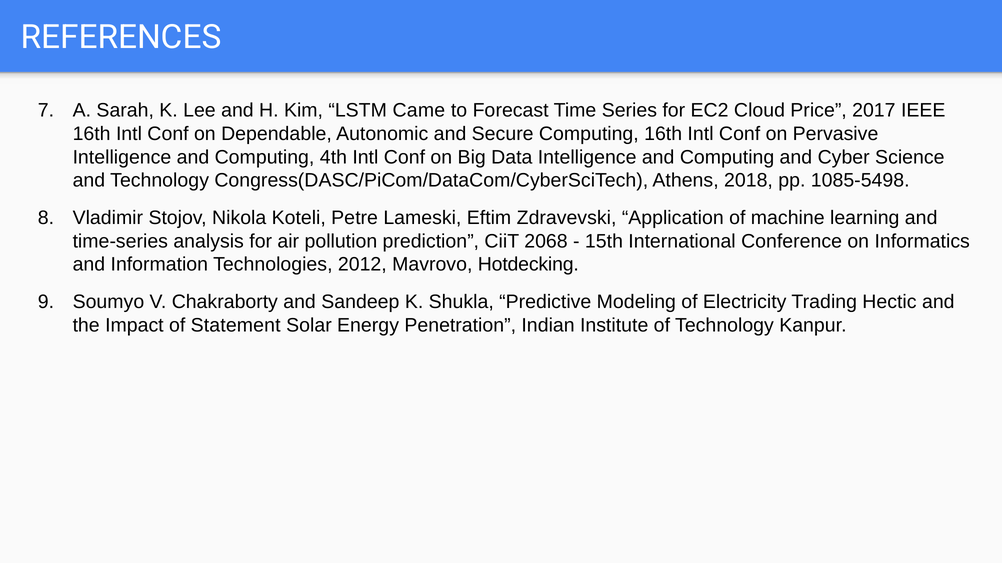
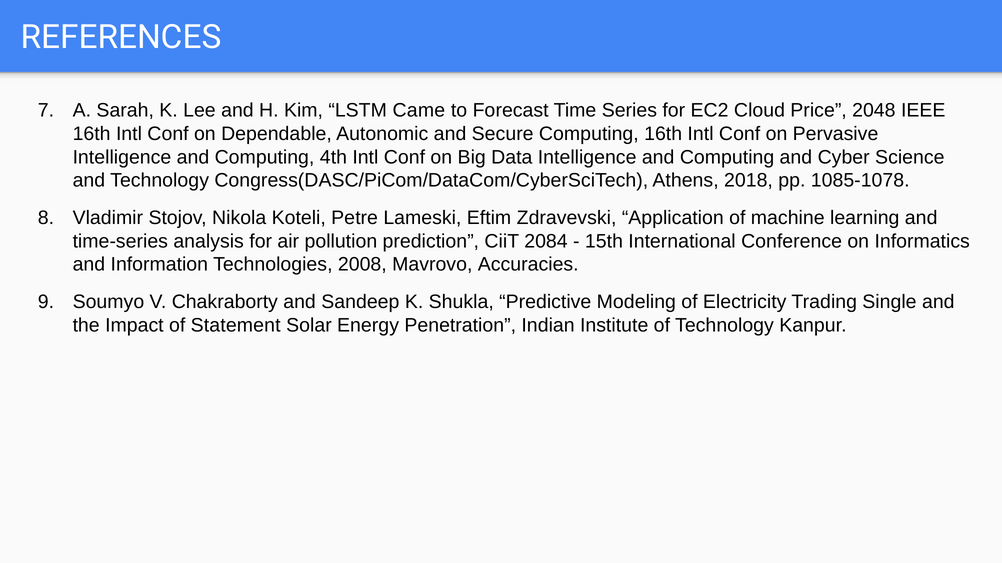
2017: 2017 -> 2048 (874, 110)
1085-5498: 1085-5498 -> 1085-1078 (860, 181)
2068: 2068 -> 2084 (546, 241)
2012: 2012 -> 2008 (362, 265)
Hotdecking: Hotdecking -> Accuracies (528, 265)
Hectic: Hectic -> Single (889, 302)
